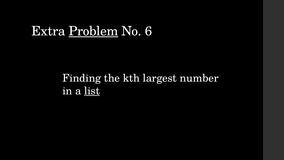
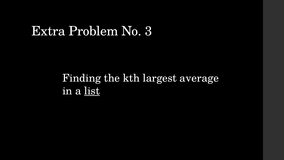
Problem underline: present -> none (93, 31)
6: 6 -> 3 (148, 31)
number: number -> average (199, 78)
